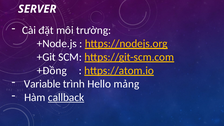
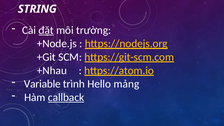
SERVER: SERVER -> STRING (37, 9)
đặt underline: none -> present (46, 30)
+Đồng: +Đồng -> +Nhau (52, 70)
